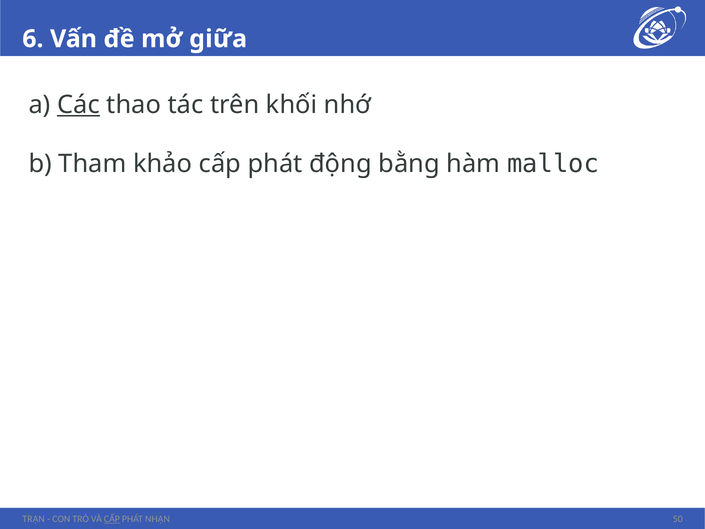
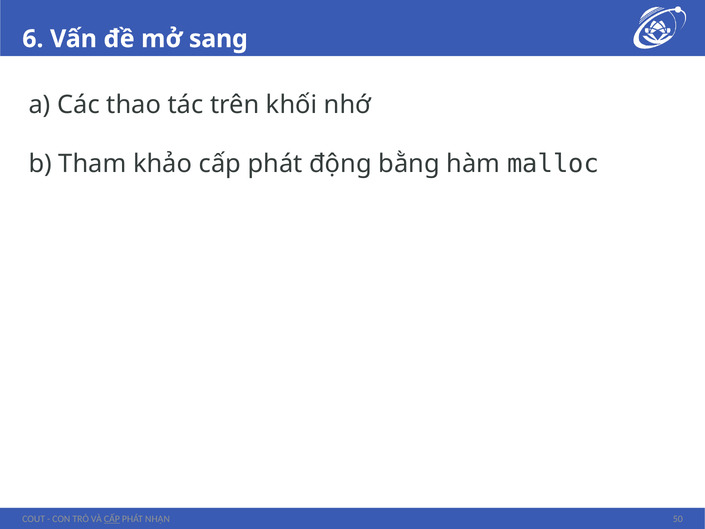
giữa: giữa -> sang (218, 39)
Các underline: present -> none (78, 105)
TRẬN: TRẬN -> COUT (34, 519)
